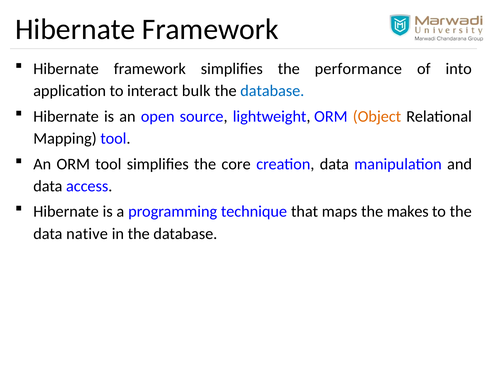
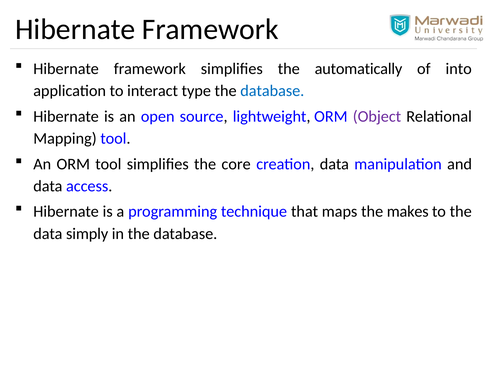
performance: performance -> automatically (358, 69)
bulk: bulk -> type (196, 91)
Object colour: orange -> purple (377, 116)
native: native -> simply (87, 234)
